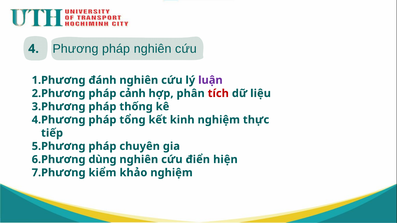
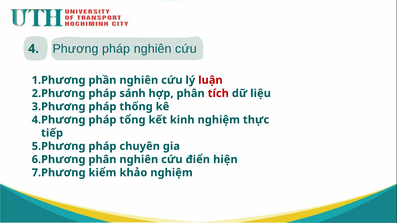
đánh: đánh -> phần (102, 80)
luận colour: purple -> red (210, 80)
cảnh: cảnh -> sánh (133, 94)
dùng: dùng -> phân (102, 160)
